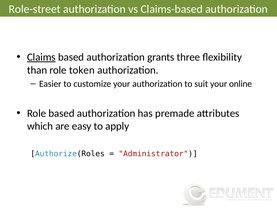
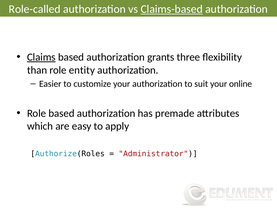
Role-street: Role-street -> Role-called (35, 9)
Claims-based underline: none -> present (172, 9)
token: token -> entity (82, 70)
